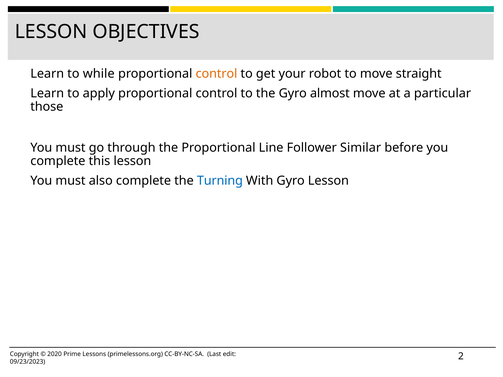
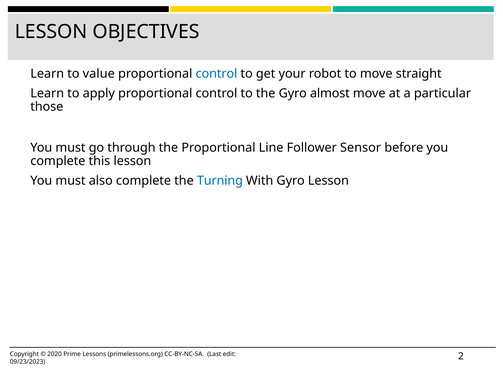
while: while -> value (99, 74)
control colour: orange -> blue (216, 74)
Similar: Similar -> Sensor (361, 148)
